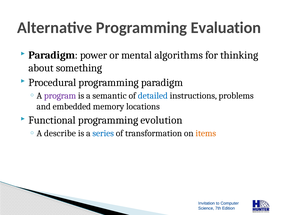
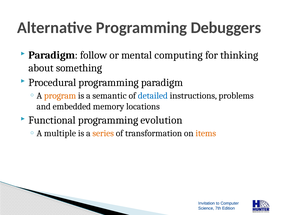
Evaluation: Evaluation -> Debuggers (226, 28)
power: power -> follow (94, 55)
algorithms: algorithms -> computing (179, 55)
program colour: purple -> orange (60, 95)
describe: describe -> multiple (60, 133)
series colour: blue -> orange (103, 133)
